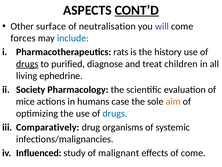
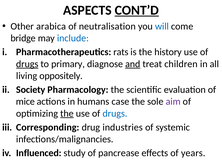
surface: surface -> arabica (51, 26)
will colour: purple -> blue (162, 26)
forces: forces -> bridge (23, 38)
purified: purified -> primary (68, 64)
and underline: none -> present (133, 64)
ephedrine: ephedrine -> oppositely (61, 76)
aim colour: orange -> purple (173, 101)
the underline: none -> present (67, 113)
Comparatively: Comparatively -> Corresponding (48, 127)
organisms: organisms -> industries (123, 127)
malignant: malignant -> pancrease (119, 153)
of come: come -> years (193, 153)
